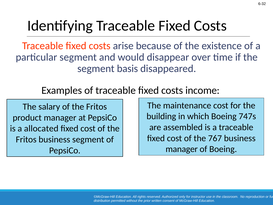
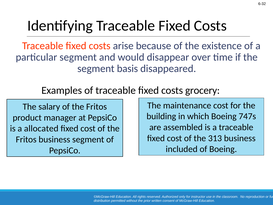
income: income -> grocery (203, 90)
767: 767 -> 313 (215, 138)
manager: manager -> included (182, 149)
